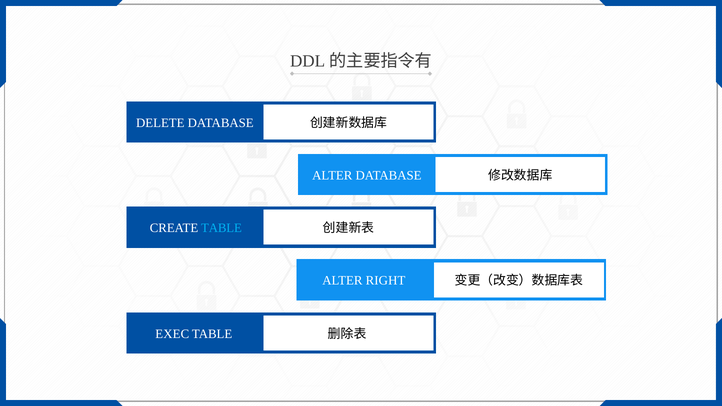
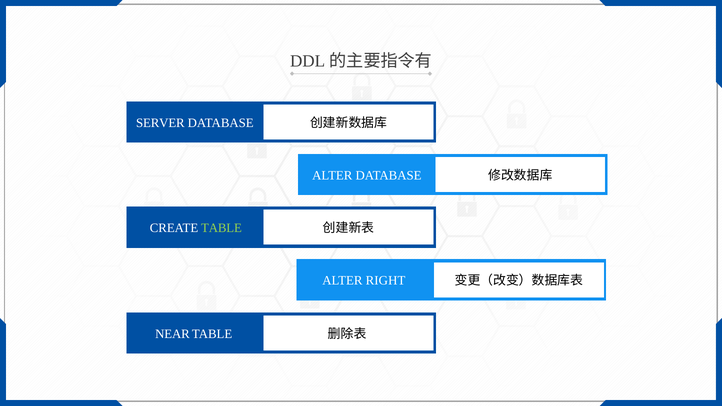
DELETE: DELETE -> SERVER (160, 123)
TABLE colour: light blue -> light green (221, 228)
EXEC: EXEC -> NEAR (172, 334)
